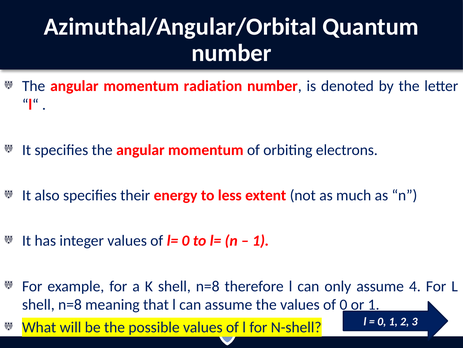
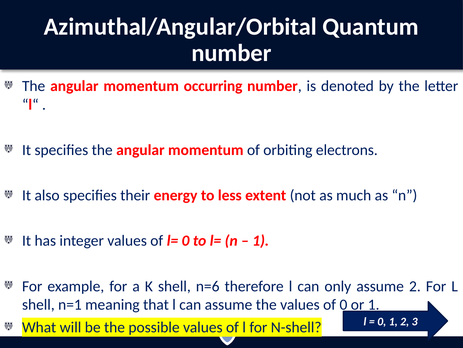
radiation: radiation -> occurring (213, 86)
K shell n=8: n=8 -> n=6 (208, 286)
assume 4: 4 -> 2 (415, 286)
n=8: n=8 -> n=1 (70, 304)
